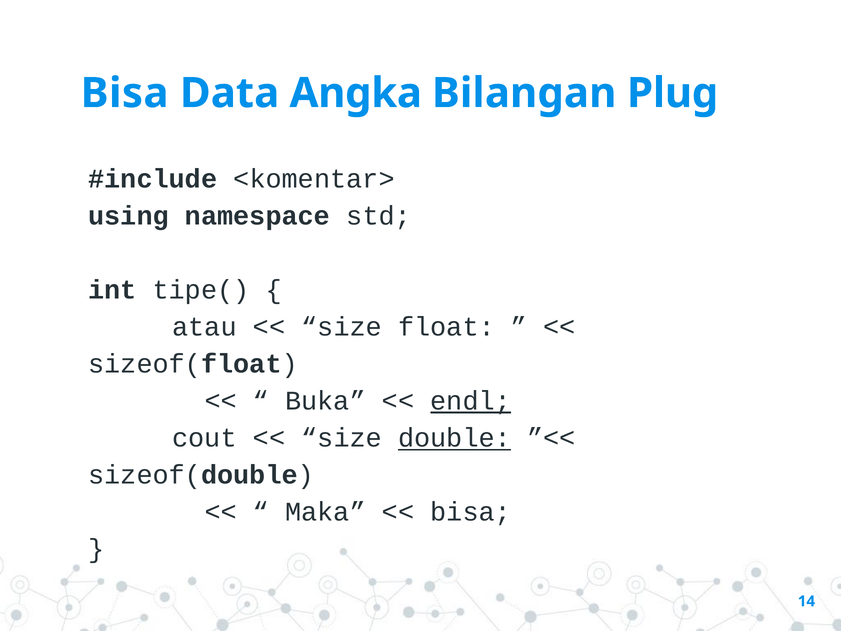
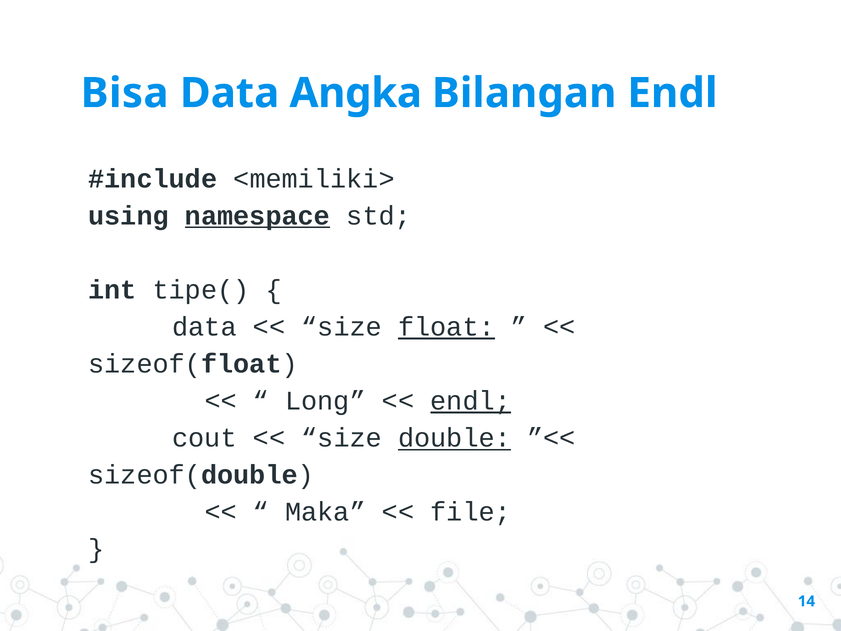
Bilangan Plug: Plug -> Endl (672, 93)
<komentar>: <komentar> -> <memiliki> (314, 179)
namespace underline: none -> present (258, 216)
atau: atau -> data (204, 327)
float underline: none -> present (446, 327)
Buka: Buka -> Long (325, 401)
bisa: bisa -> file (471, 512)
